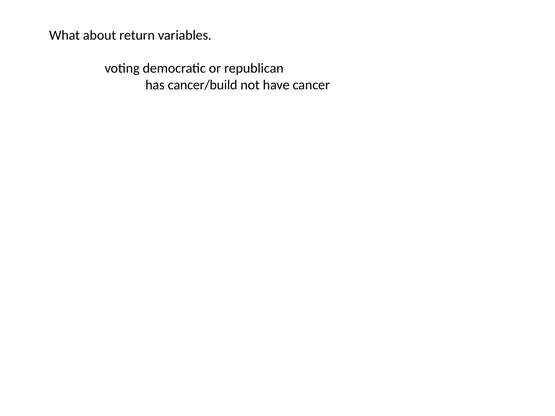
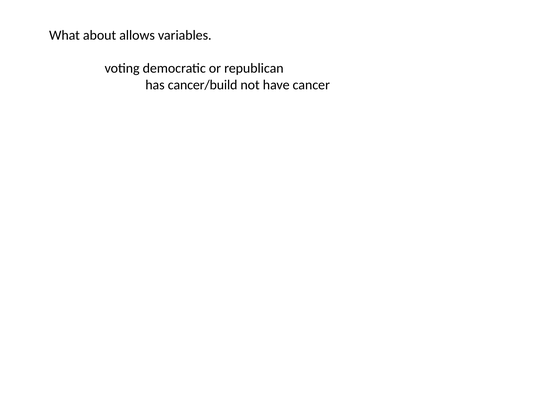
return: return -> allows (137, 35)
